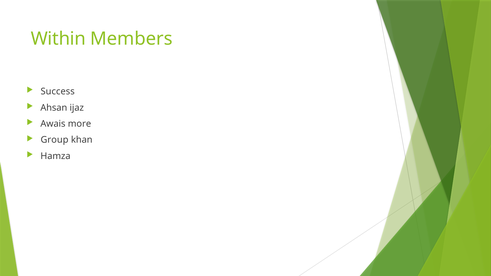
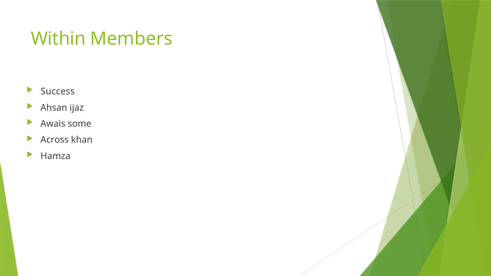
more: more -> some (80, 124)
Group: Group -> Across (55, 140)
